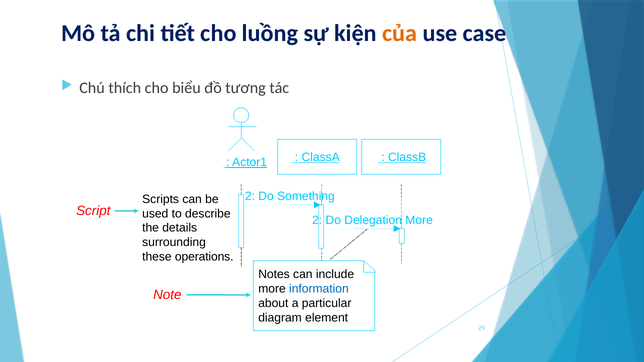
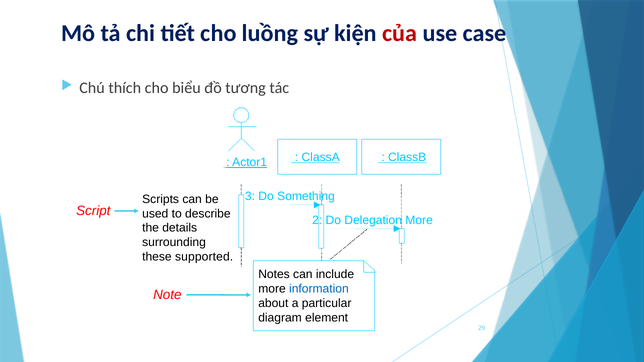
của colour: orange -> red (400, 33)
2: 2 -> 3 (250, 196)
operations: operations -> supported (204, 257)
